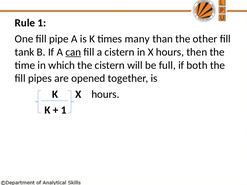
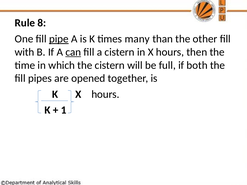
Rule 1: 1 -> 8 (42, 23)
pipe underline: none -> present (59, 39)
tank: tank -> with (25, 52)
